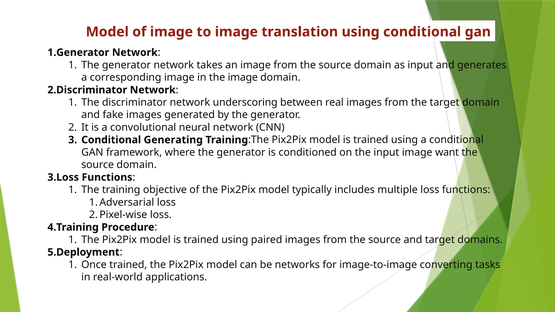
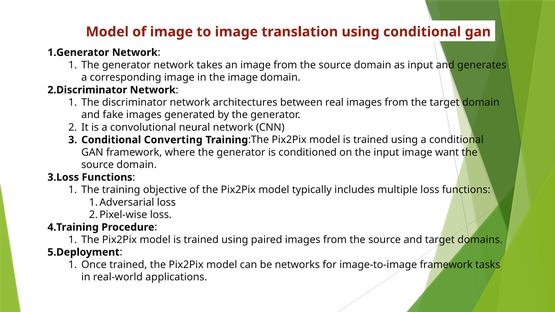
underscoring: underscoring -> architectures (245, 102)
Generating: Generating -> Converting (173, 140)
image-to-image converting: converting -> framework (446, 265)
